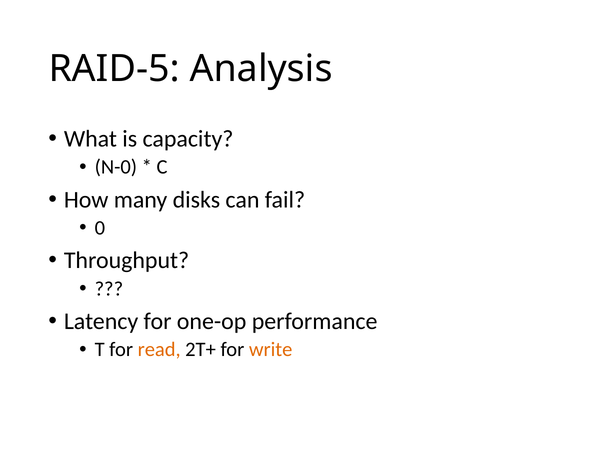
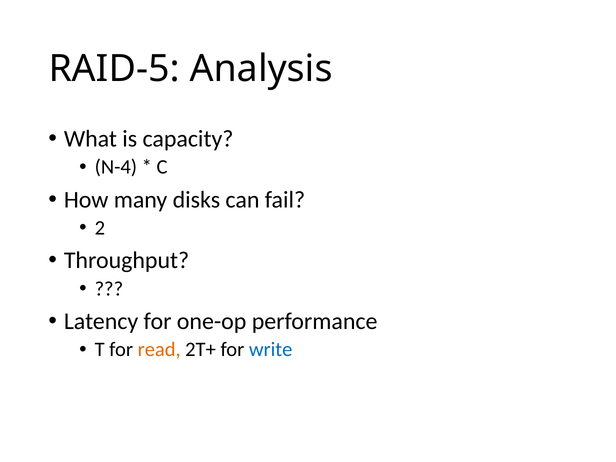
N-0: N-0 -> N-4 (116, 167)
0: 0 -> 2 (100, 228)
write colour: orange -> blue (271, 350)
